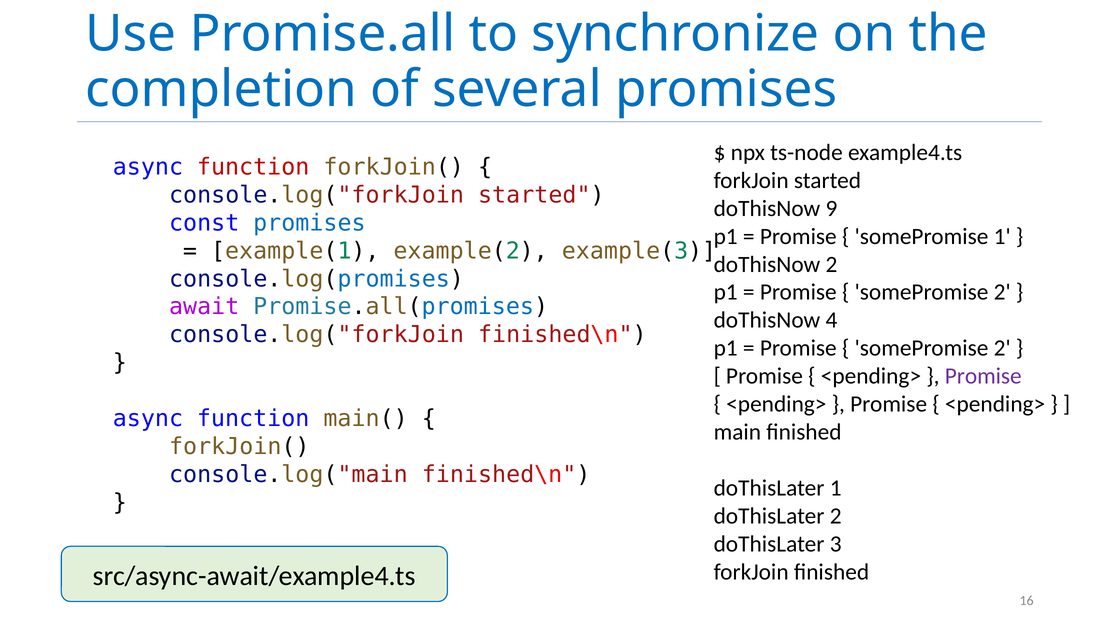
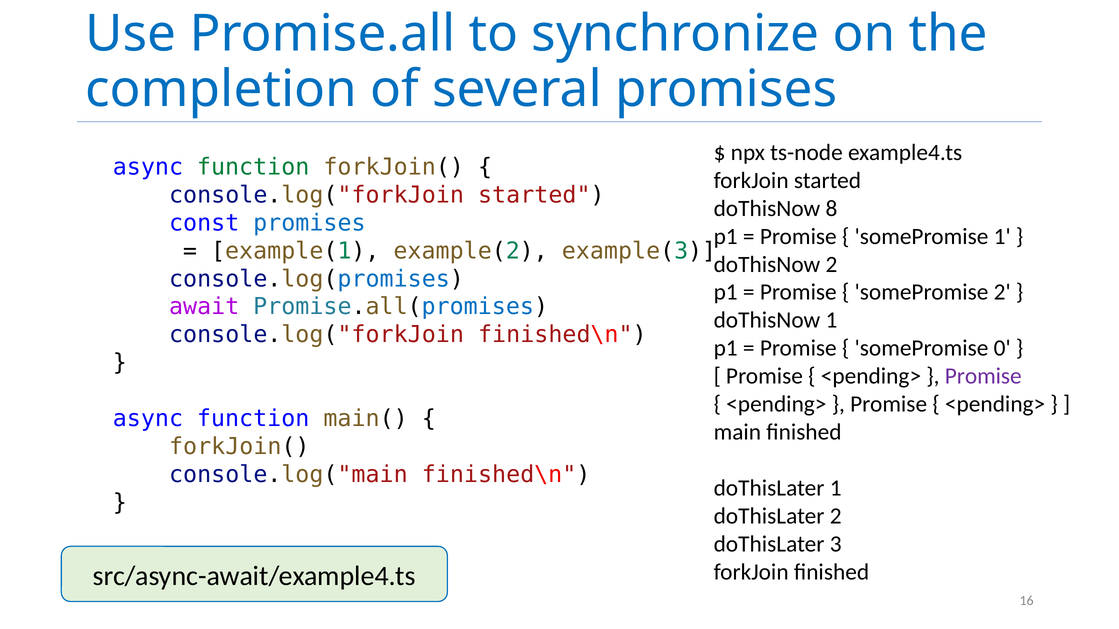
function colour: red -> green (253, 167)
9: 9 -> 8 (831, 209)
doThisNow 4: 4 -> 1 (831, 320)
2: 2 -> 0 (1002, 348)
